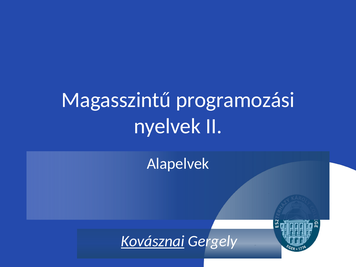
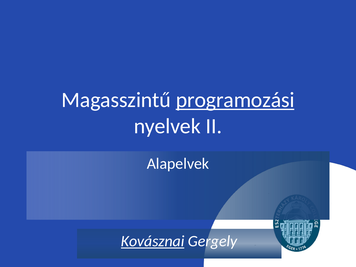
programozási underline: none -> present (235, 100)
